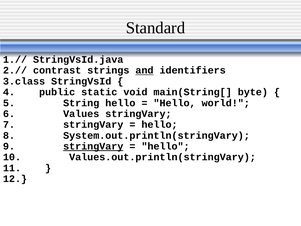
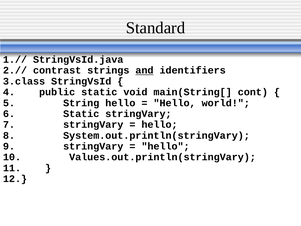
byte: byte -> cont (253, 92)
Values: Values -> Static (81, 114)
stringVary underline: present -> none (93, 146)
